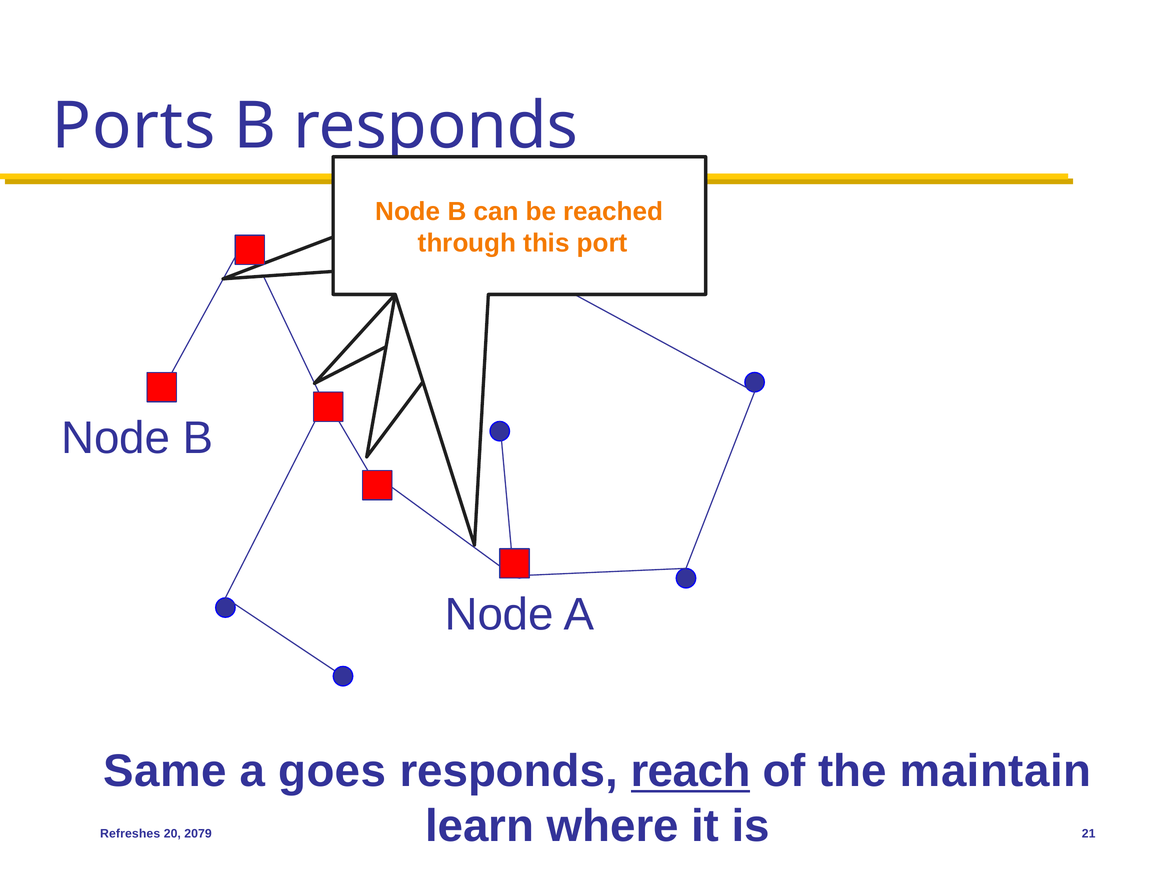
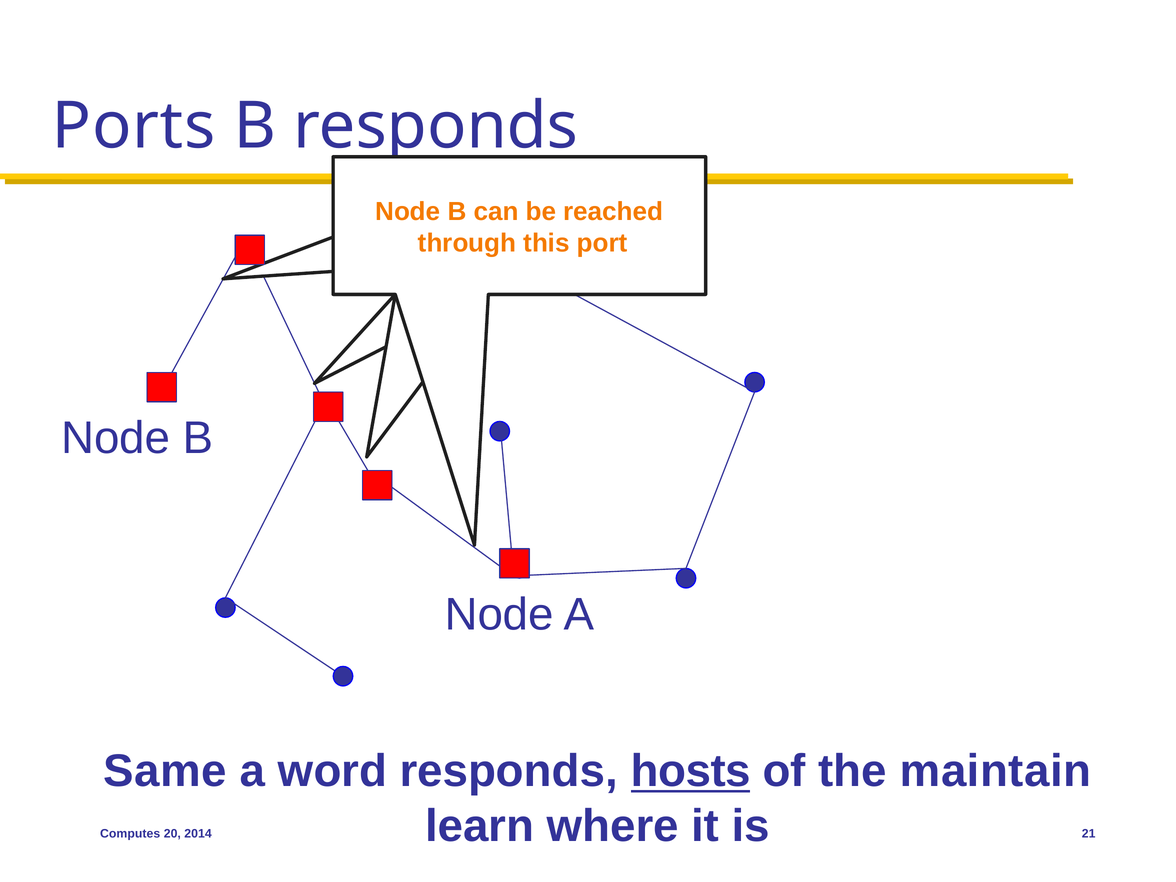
goes: goes -> word (333, 771)
reach: reach -> hosts (691, 771)
Refreshes: Refreshes -> Computes (130, 834)
2079: 2079 -> 2014 (198, 834)
